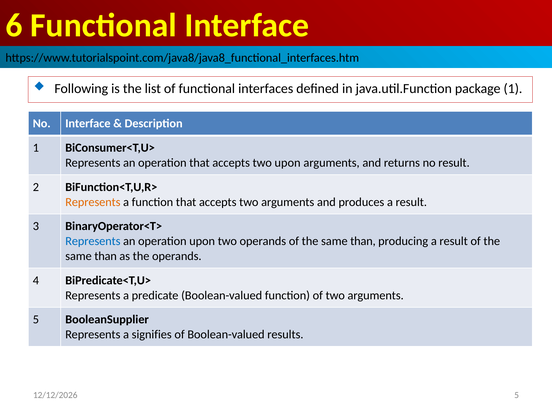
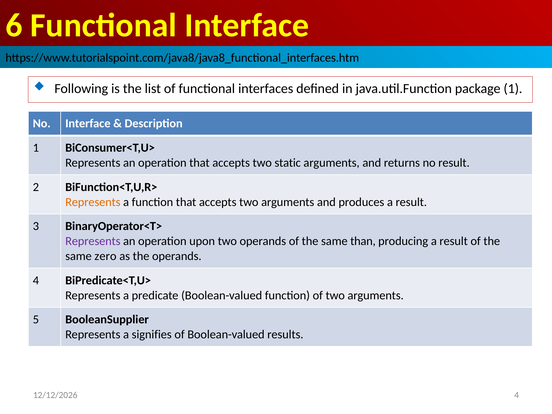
two upon: upon -> static (288, 163)
Represents colour: blue -> purple (93, 241)
than: than -> zero (105, 256)
5: 5 -> 4 (517, 395)
